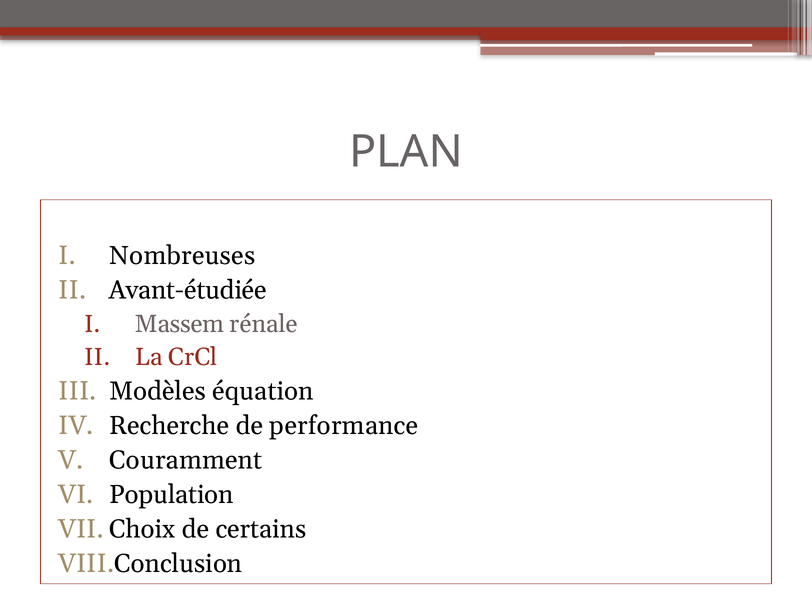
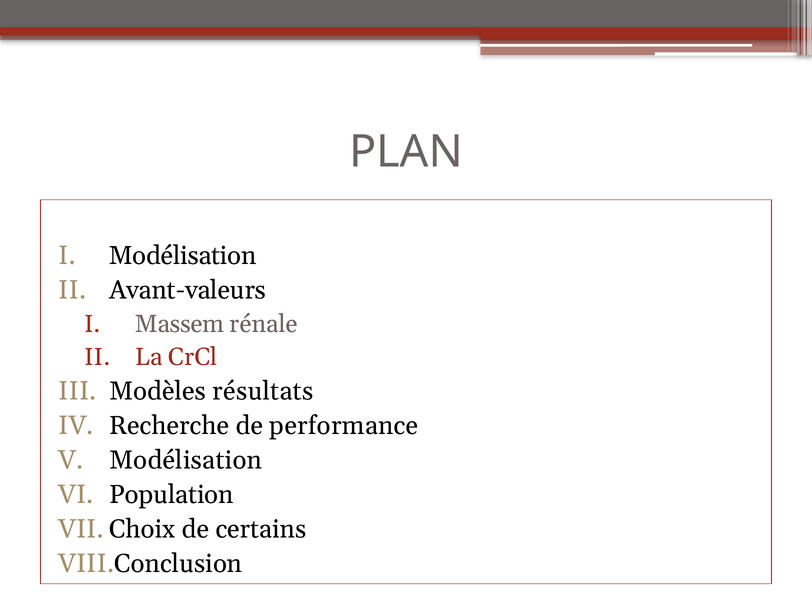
Nombreuses: Nombreuses -> Modélisation (183, 256)
Avant-étudiée: Avant-étudiée -> Avant-valeurs (188, 290)
équation: équation -> résultats (263, 391)
Couramment: Couramment -> Modélisation (186, 460)
